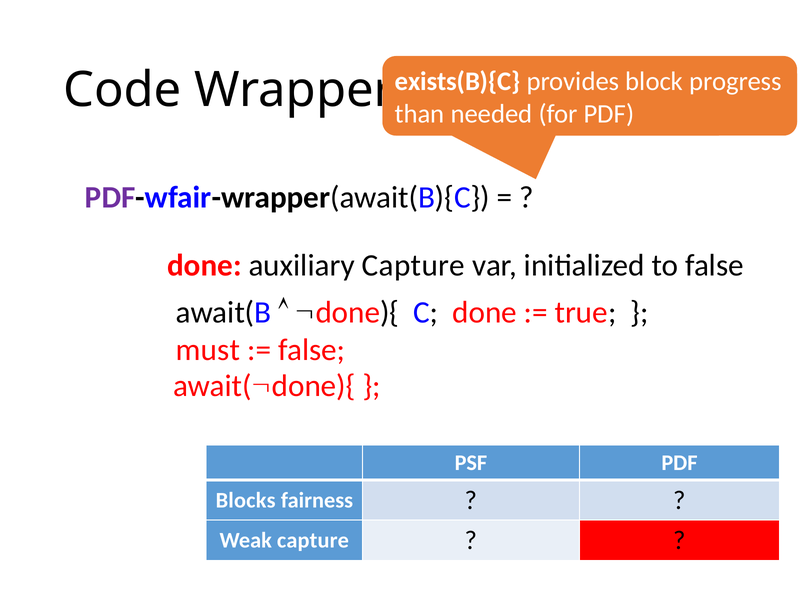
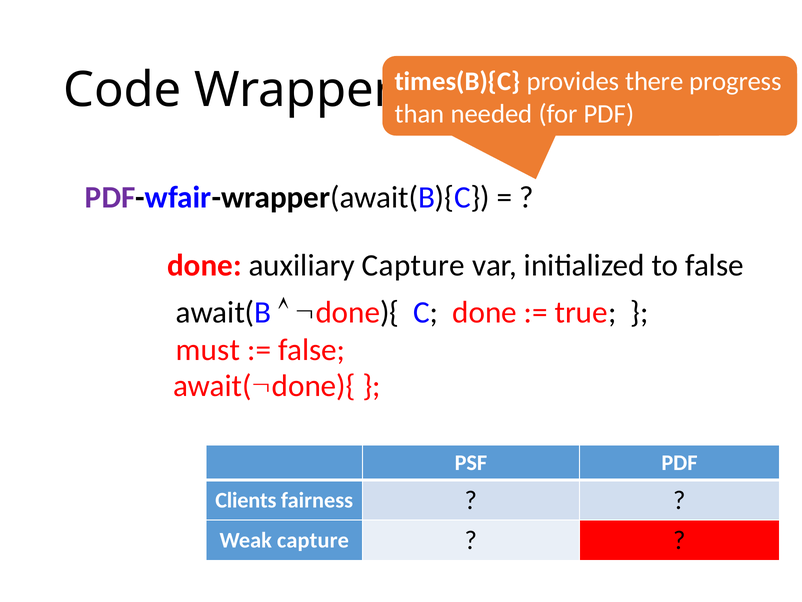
exists(B){C: exists(B){C -> times(B){C (458, 82)
block: block -> there (654, 82)
Blocks: Blocks -> Clients (246, 500)
